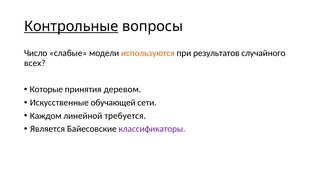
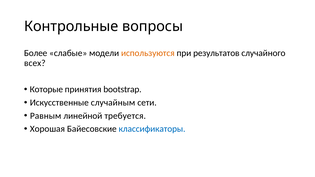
Контрольные underline: present -> none (71, 26)
Число: Число -> Более (36, 53)
деревом: деревом -> bootstrap (122, 90)
обучающей: обучающей -> случайным (113, 103)
Каждом: Каждом -> Равным (46, 116)
Является: Является -> Хорошая (47, 129)
классификаторы colour: purple -> blue (152, 129)
